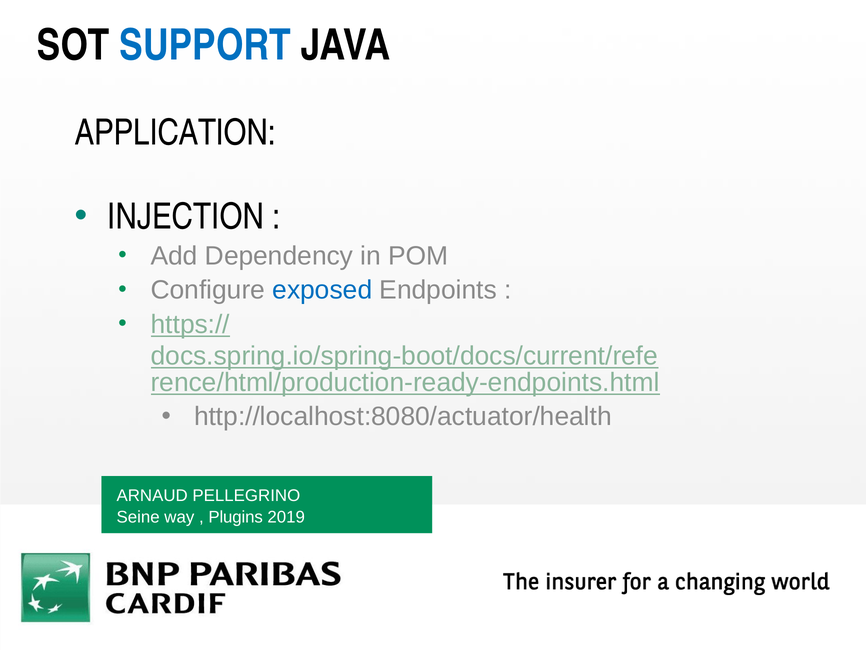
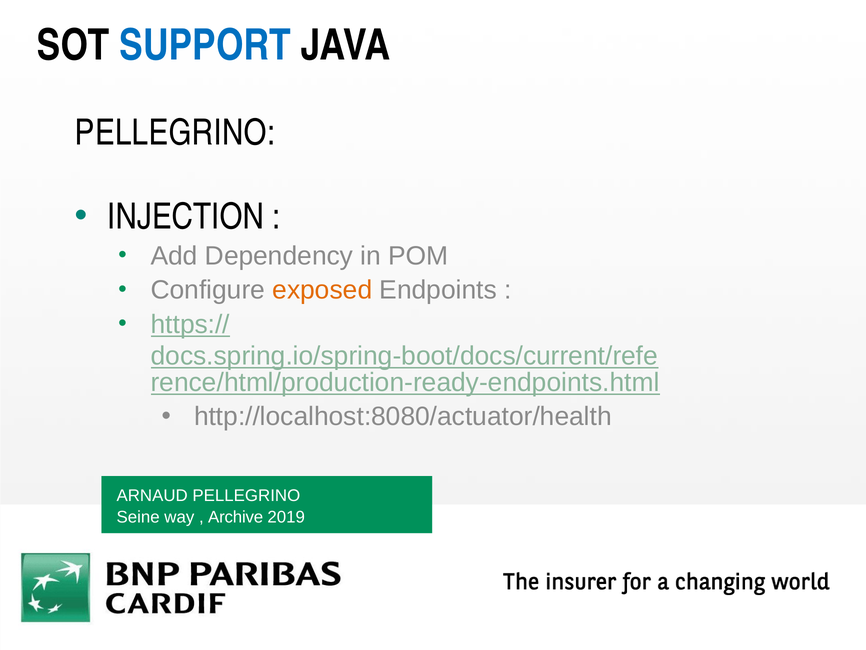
APPLICATION: APPLICATION -> PELLEGRINO (175, 132)
exposed colour: blue -> orange (322, 290)
Plugins: Plugins -> Archive (236, 517)
